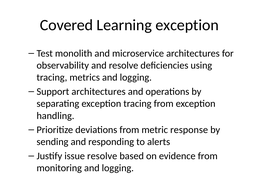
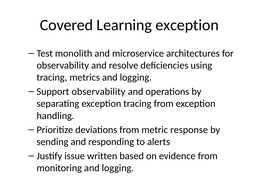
Support architectures: architectures -> observability (99, 92)
issue resolve: resolve -> written (102, 156)
